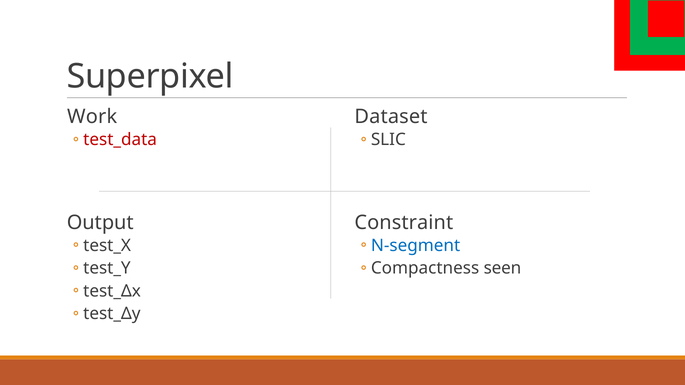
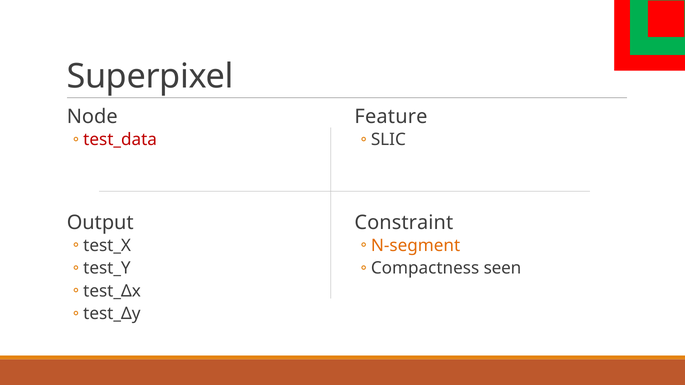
Work: Work -> Node (92, 117)
Dataset: Dataset -> Feature (391, 117)
N-segment colour: blue -> orange (416, 246)
